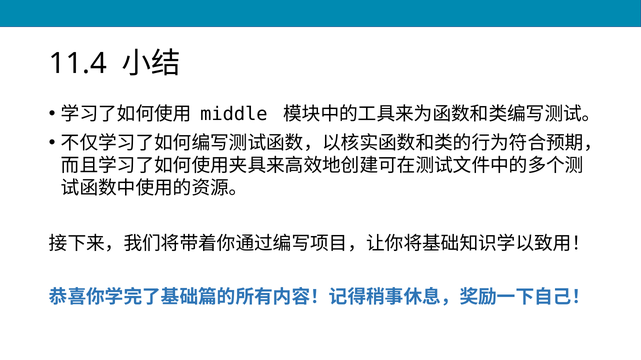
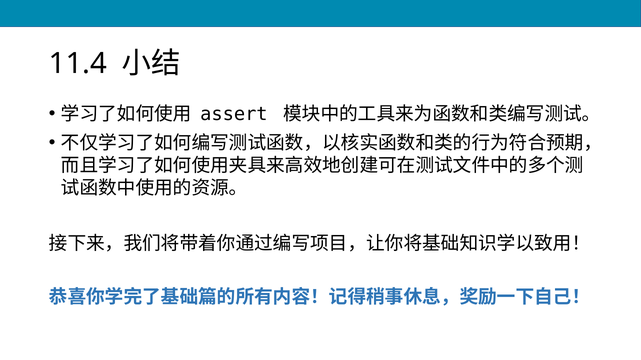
middle: middle -> assert (234, 114)
